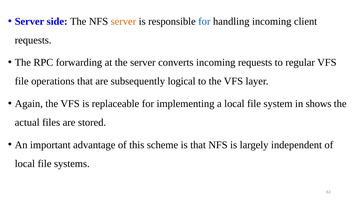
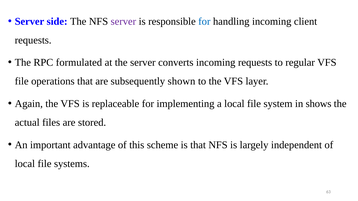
server colour: orange -> purple (123, 21)
forwarding: forwarding -> formulated (79, 63)
logical: logical -> shown (181, 81)
